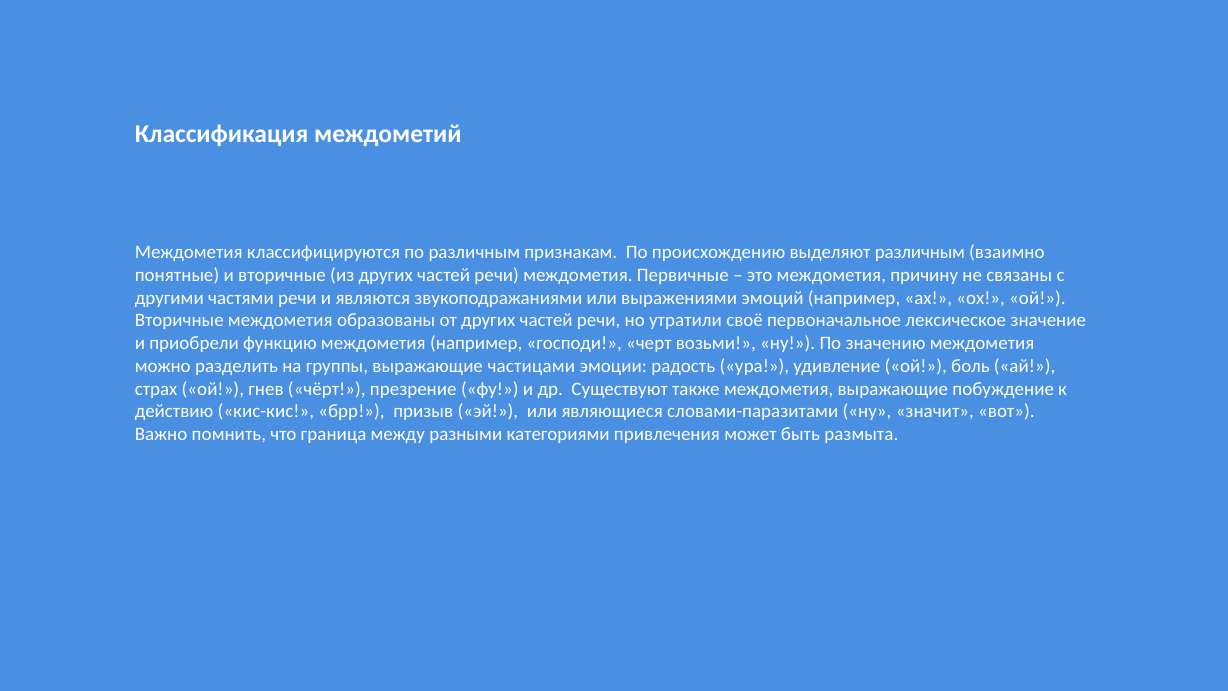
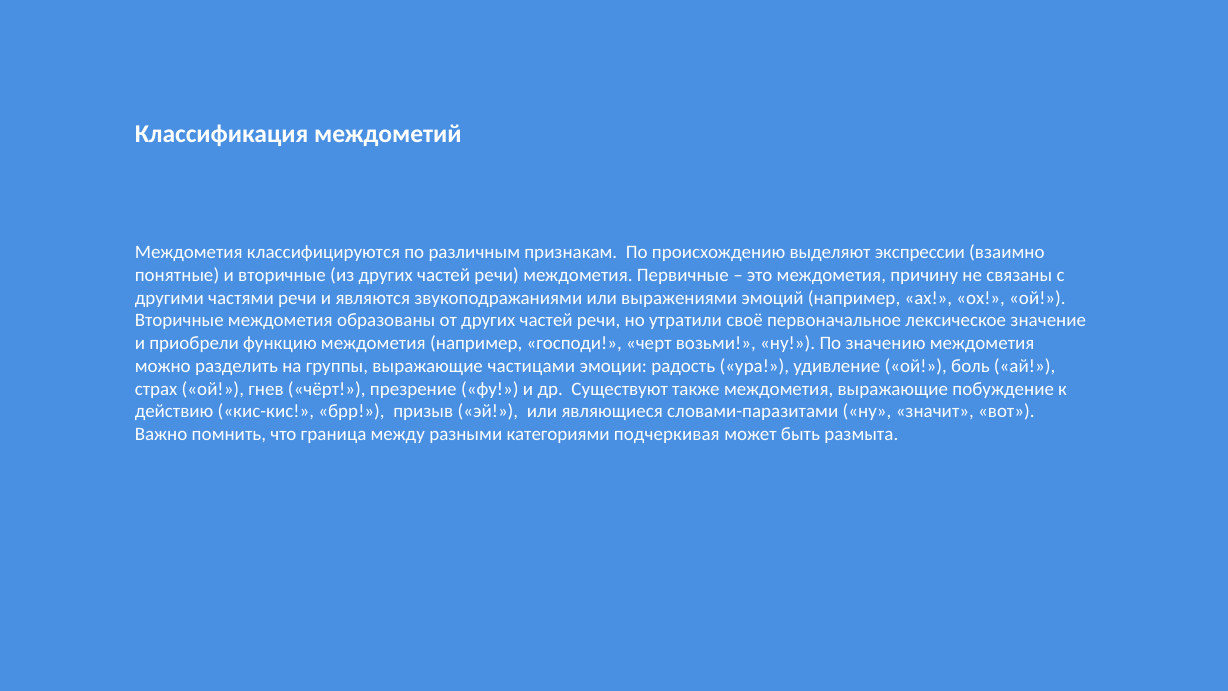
выделяют различным: различным -> экспрессии (920, 252)
привлечения: привлечения -> подчеркивая (667, 434)
